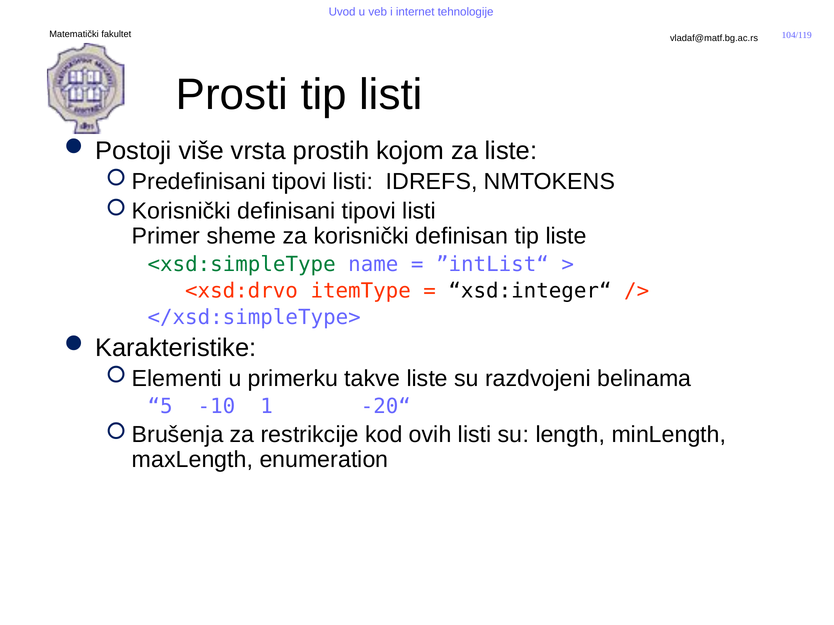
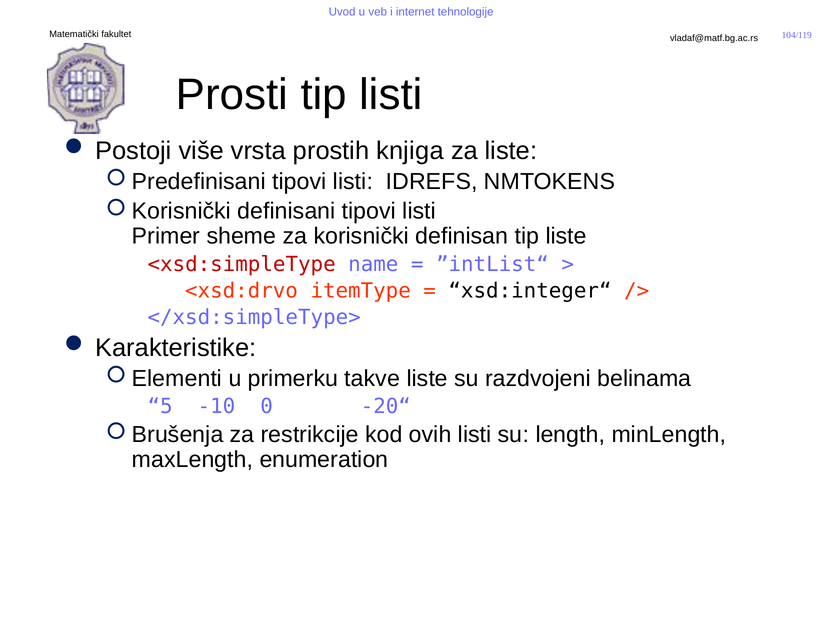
kojom: kojom -> knjiga (410, 151)
<xsd:simpleType colour: green -> red (242, 264)
1: 1 -> 0 (267, 407)
